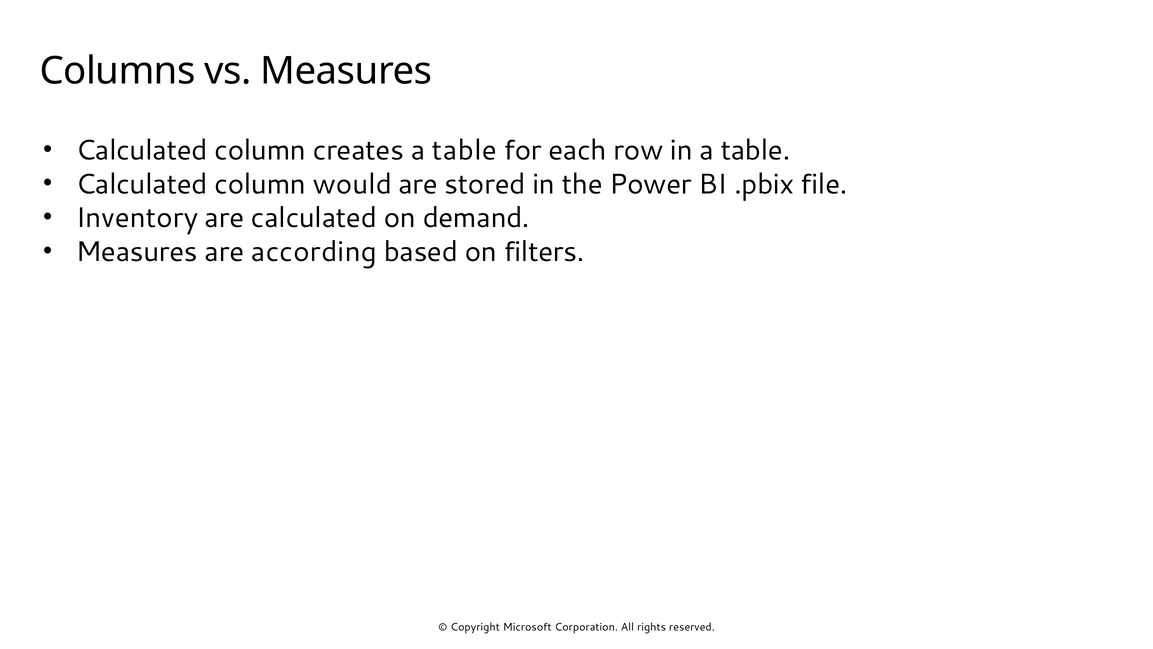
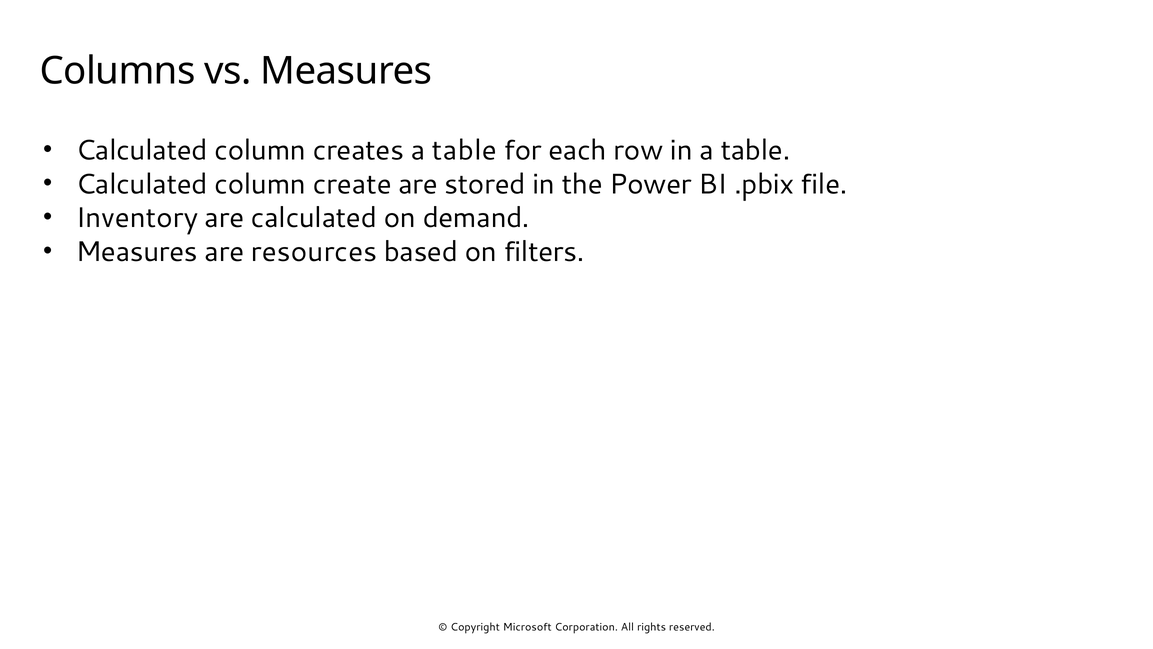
would: would -> create (352, 184)
according: according -> resources (314, 252)
